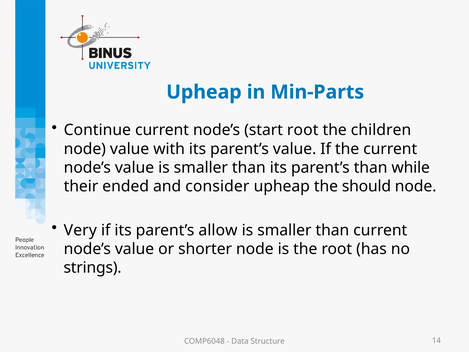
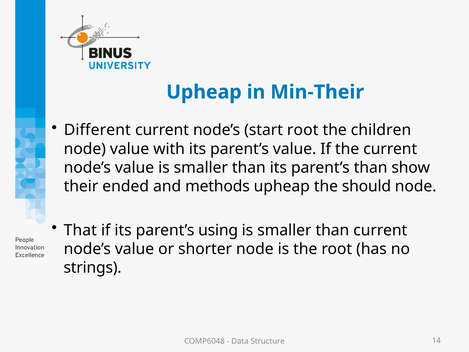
Min-Parts: Min-Parts -> Min-Their (317, 92)
Continue: Continue -> Different (97, 130)
while: while -> show (411, 168)
consider: consider -> methods (217, 186)
Very: Very -> That (80, 230)
allow: allow -> using (218, 230)
